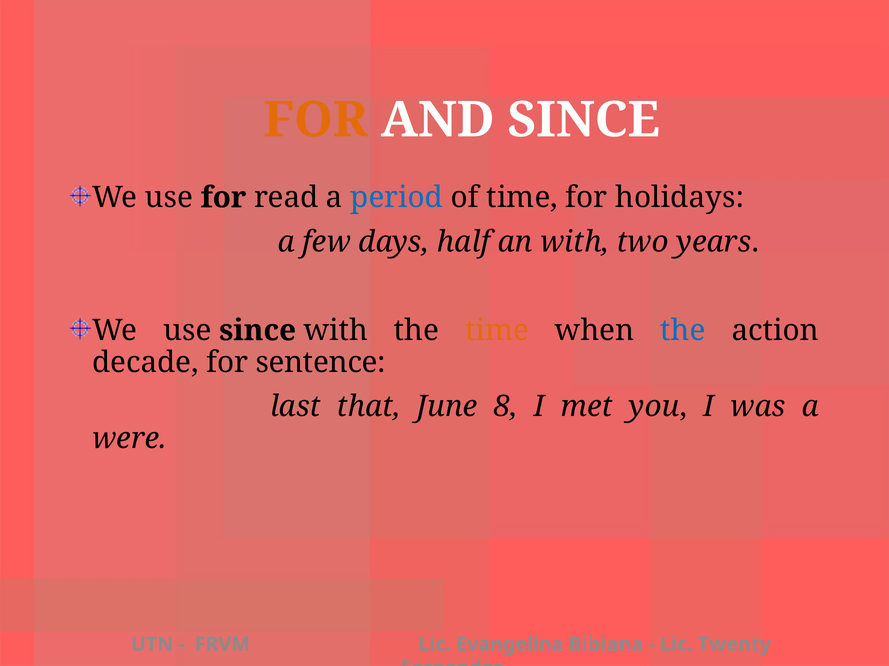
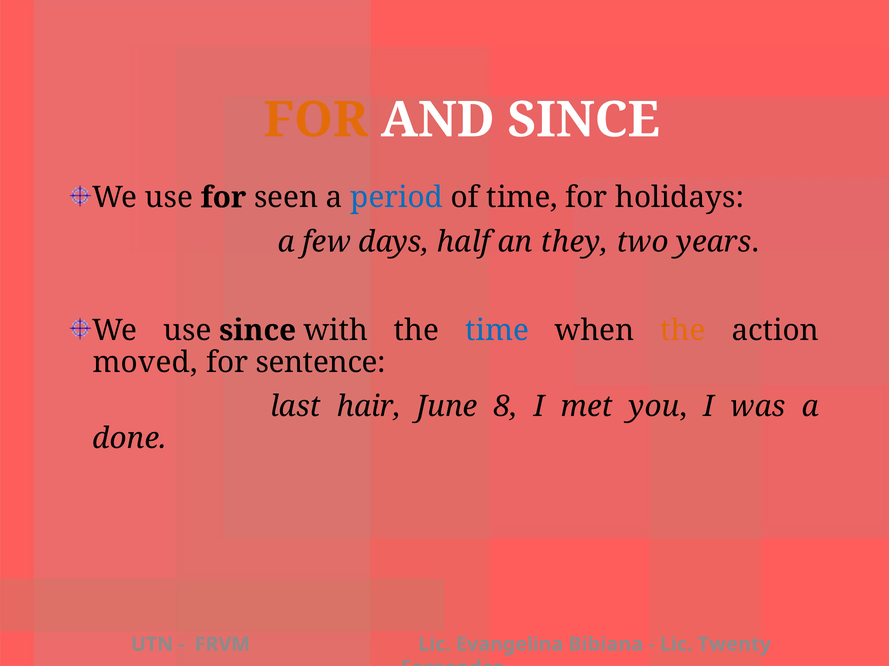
read: read -> seen (286, 198)
an with: with -> they (574, 242)
time colour: orange -> blue (497, 331)
the colour: blue -> orange (683, 331)
decade: decade -> moved (145, 363)
that: that -> hair (369, 407)
were: were -> done (129, 439)
